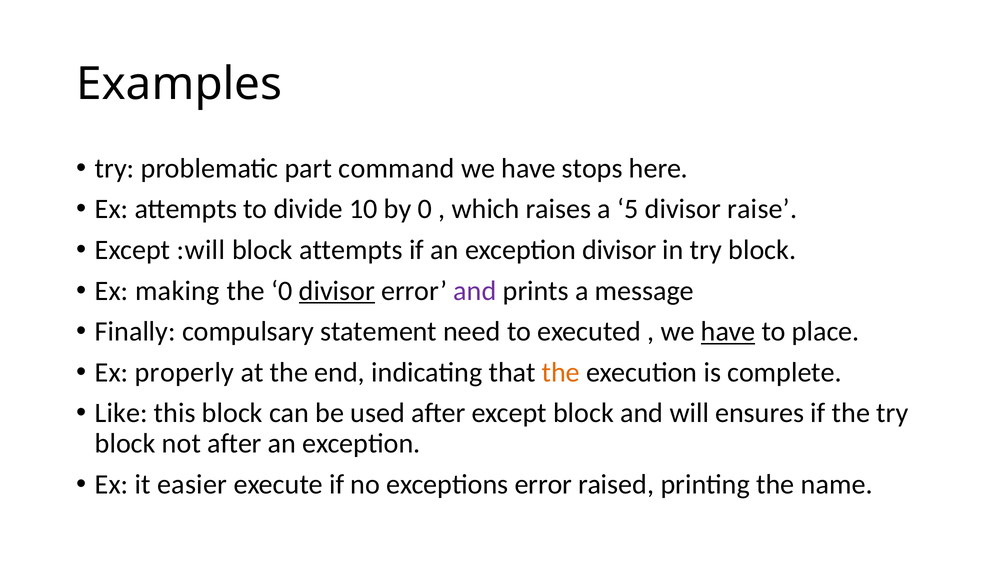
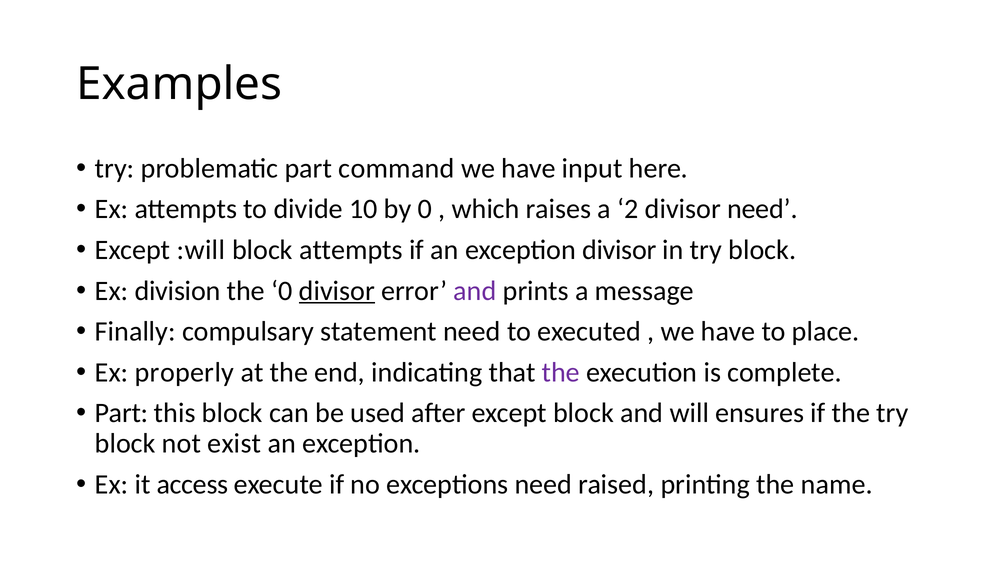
stops: stops -> input (592, 169)
5: 5 -> 2 (628, 209)
divisor raise: raise -> need (762, 209)
making: making -> division (178, 291)
have underline: present -> none (728, 332)
the colour: orange -> purple (561, 373)
Like: Like -> Part (121, 414)
not after: after -> exist (234, 444)
easier: easier -> access (192, 485)
exceptions error: error -> need (543, 485)
